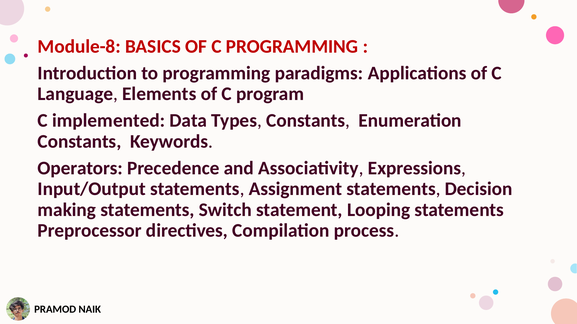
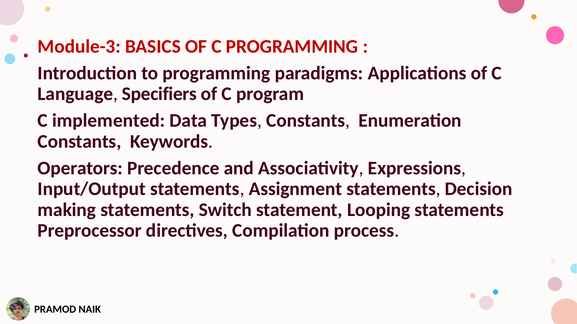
Module-8: Module-8 -> Module-3 (79, 46)
Elements: Elements -> Specifiers (159, 94)
